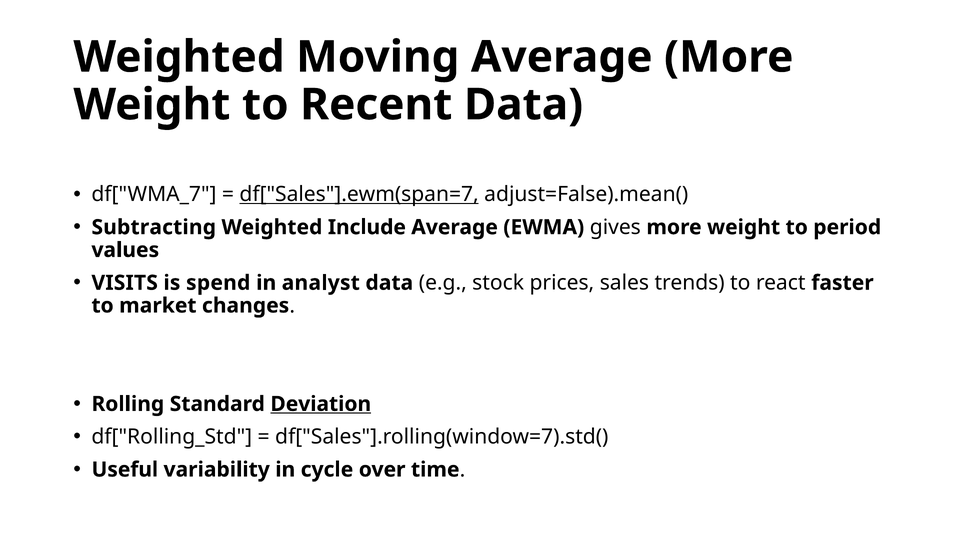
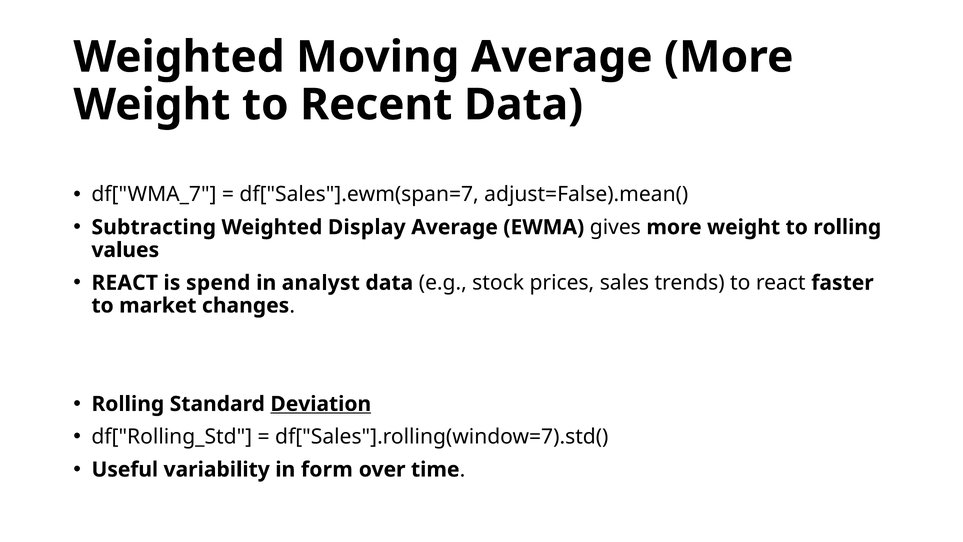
df["Sales"].ewm(span=7 underline: present -> none (359, 194)
Include: Include -> Display (367, 227)
to period: period -> rolling (847, 227)
VISITS: VISITS -> REACT (125, 283)
cycle: cycle -> form (327, 469)
